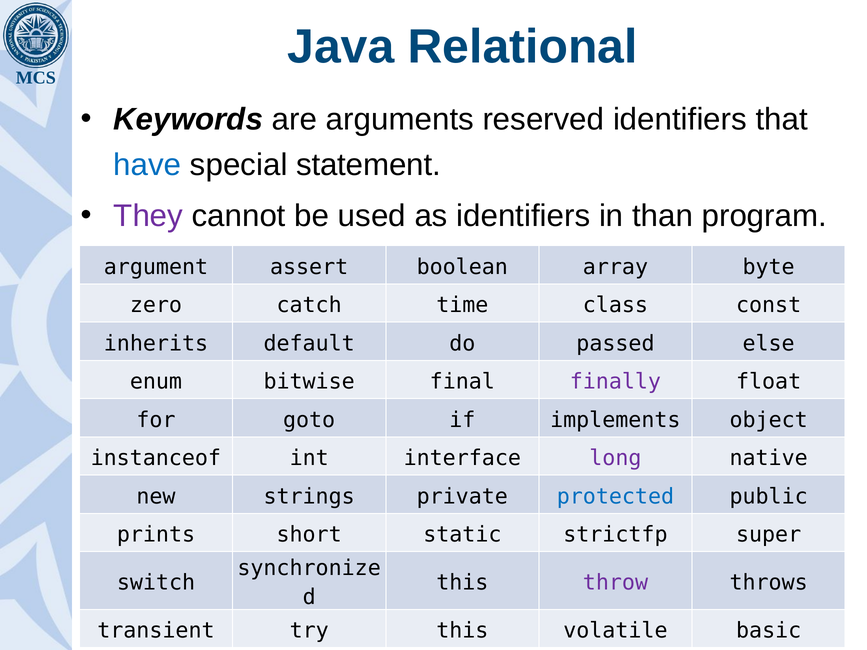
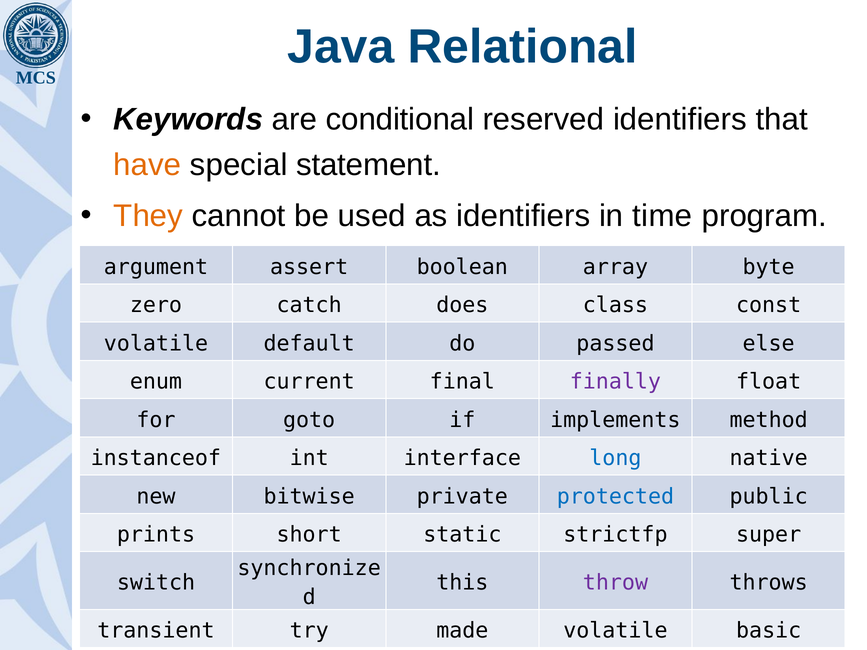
arguments: arguments -> conditional (400, 120)
have colour: blue -> orange (147, 165)
They colour: purple -> orange (148, 216)
than: than -> time (662, 216)
time: time -> does (462, 305)
inherits: inherits -> volatile (156, 344)
bitwise: bitwise -> current (309, 382)
object: object -> method (769, 420)
long colour: purple -> blue (615, 458)
strings: strings -> bitwise (309, 497)
try this: this -> made (462, 631)
